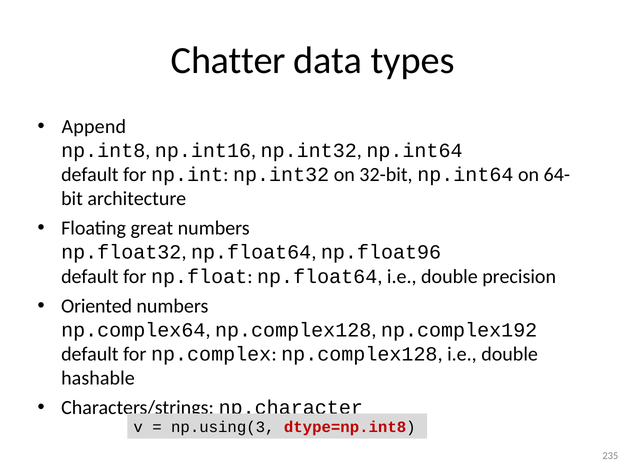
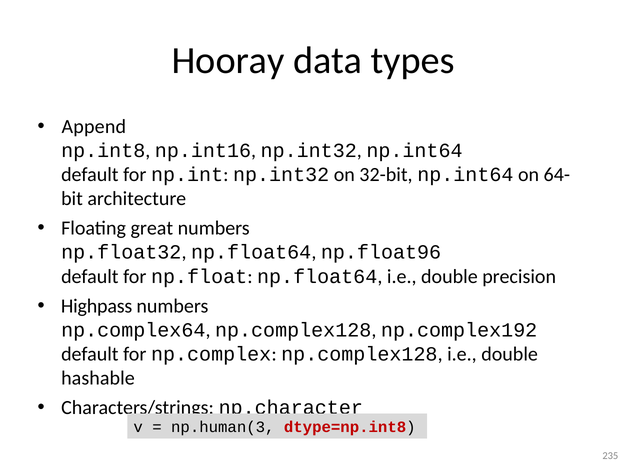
Chatter: Chatter -> Hooray (228, 61)
Oriented: Oriented -> Highpass (97, 306)
np.using(3: np.using(3 -> np.human(3 (223, 426)
